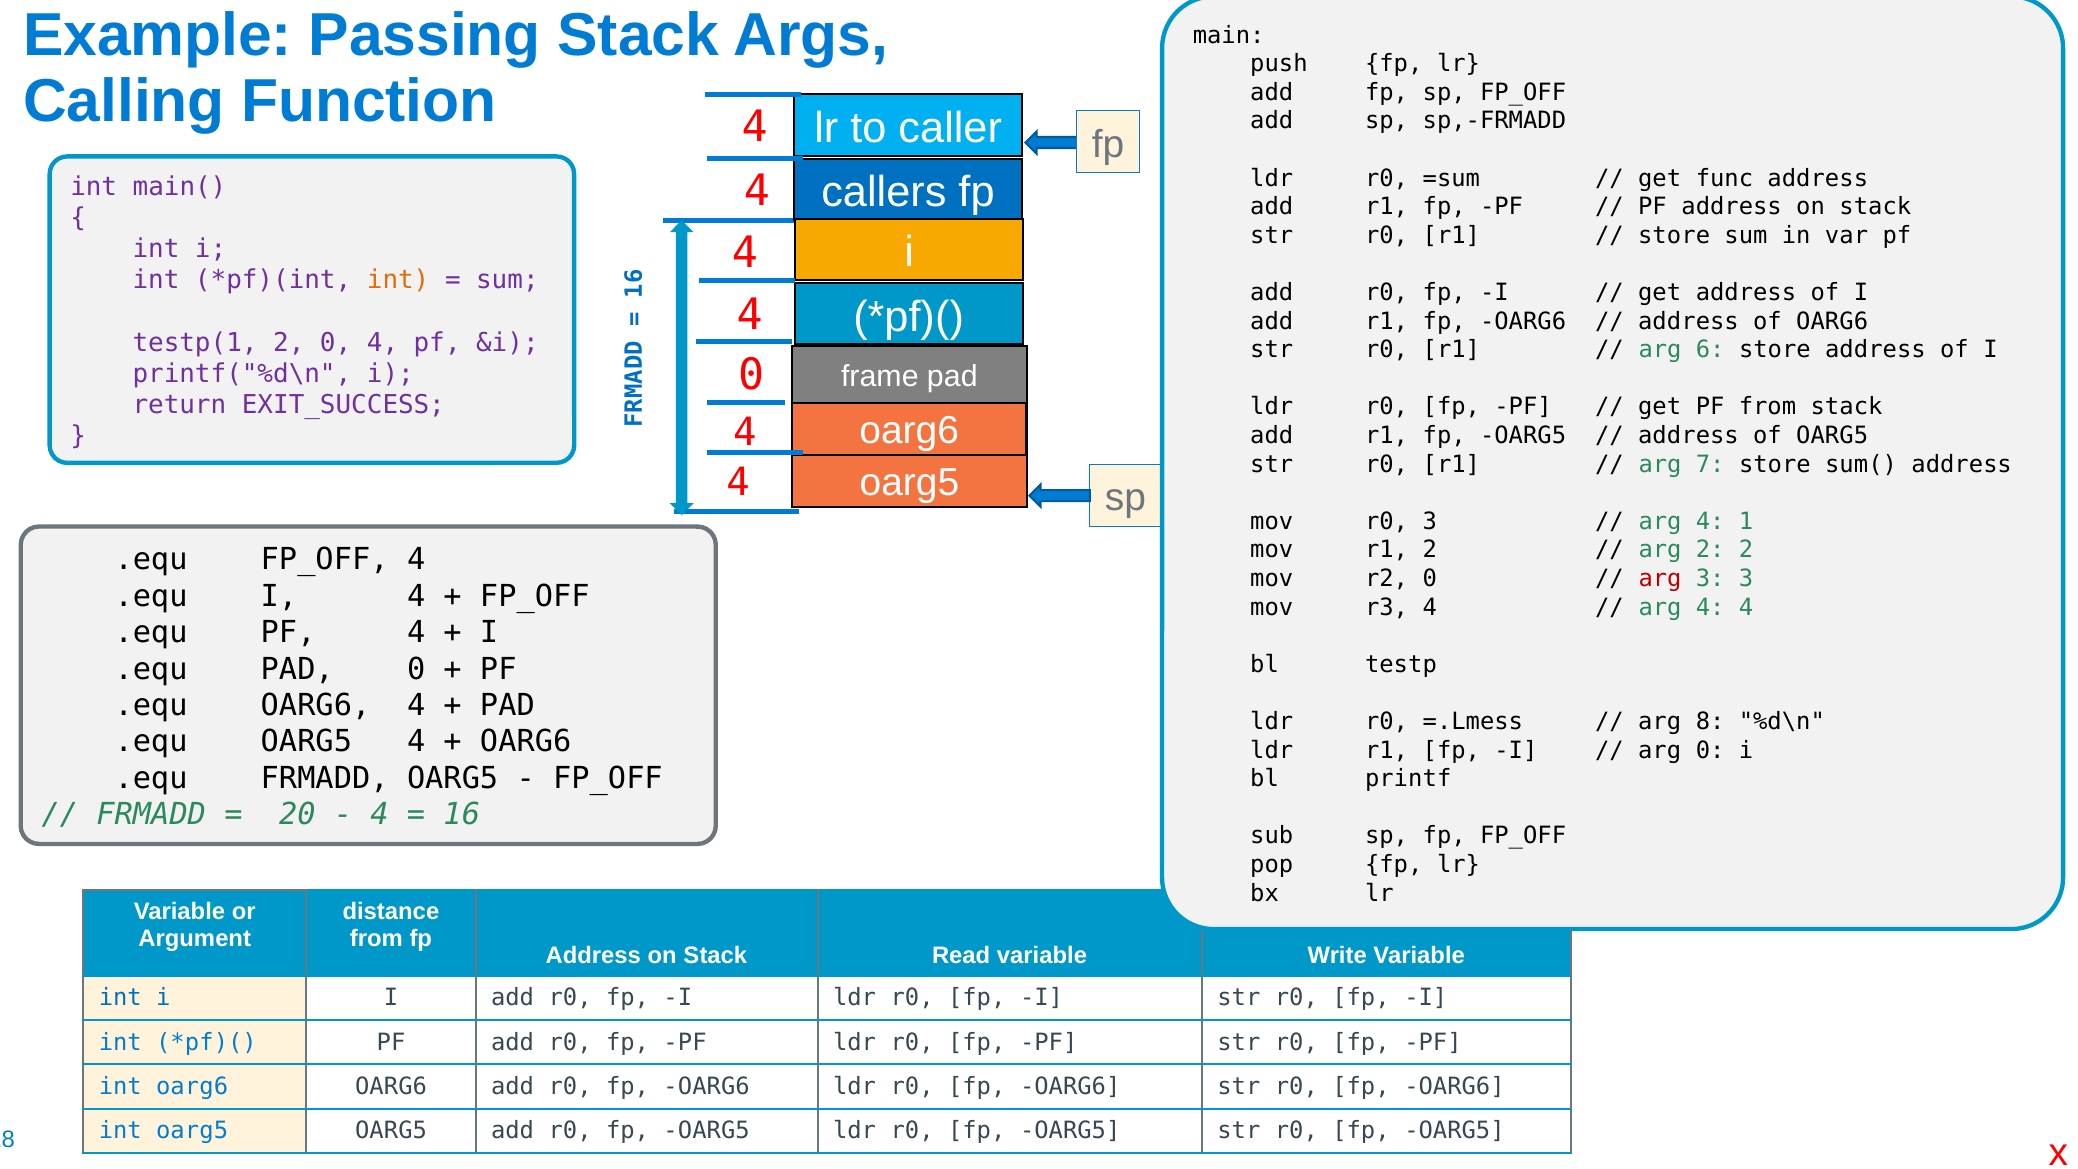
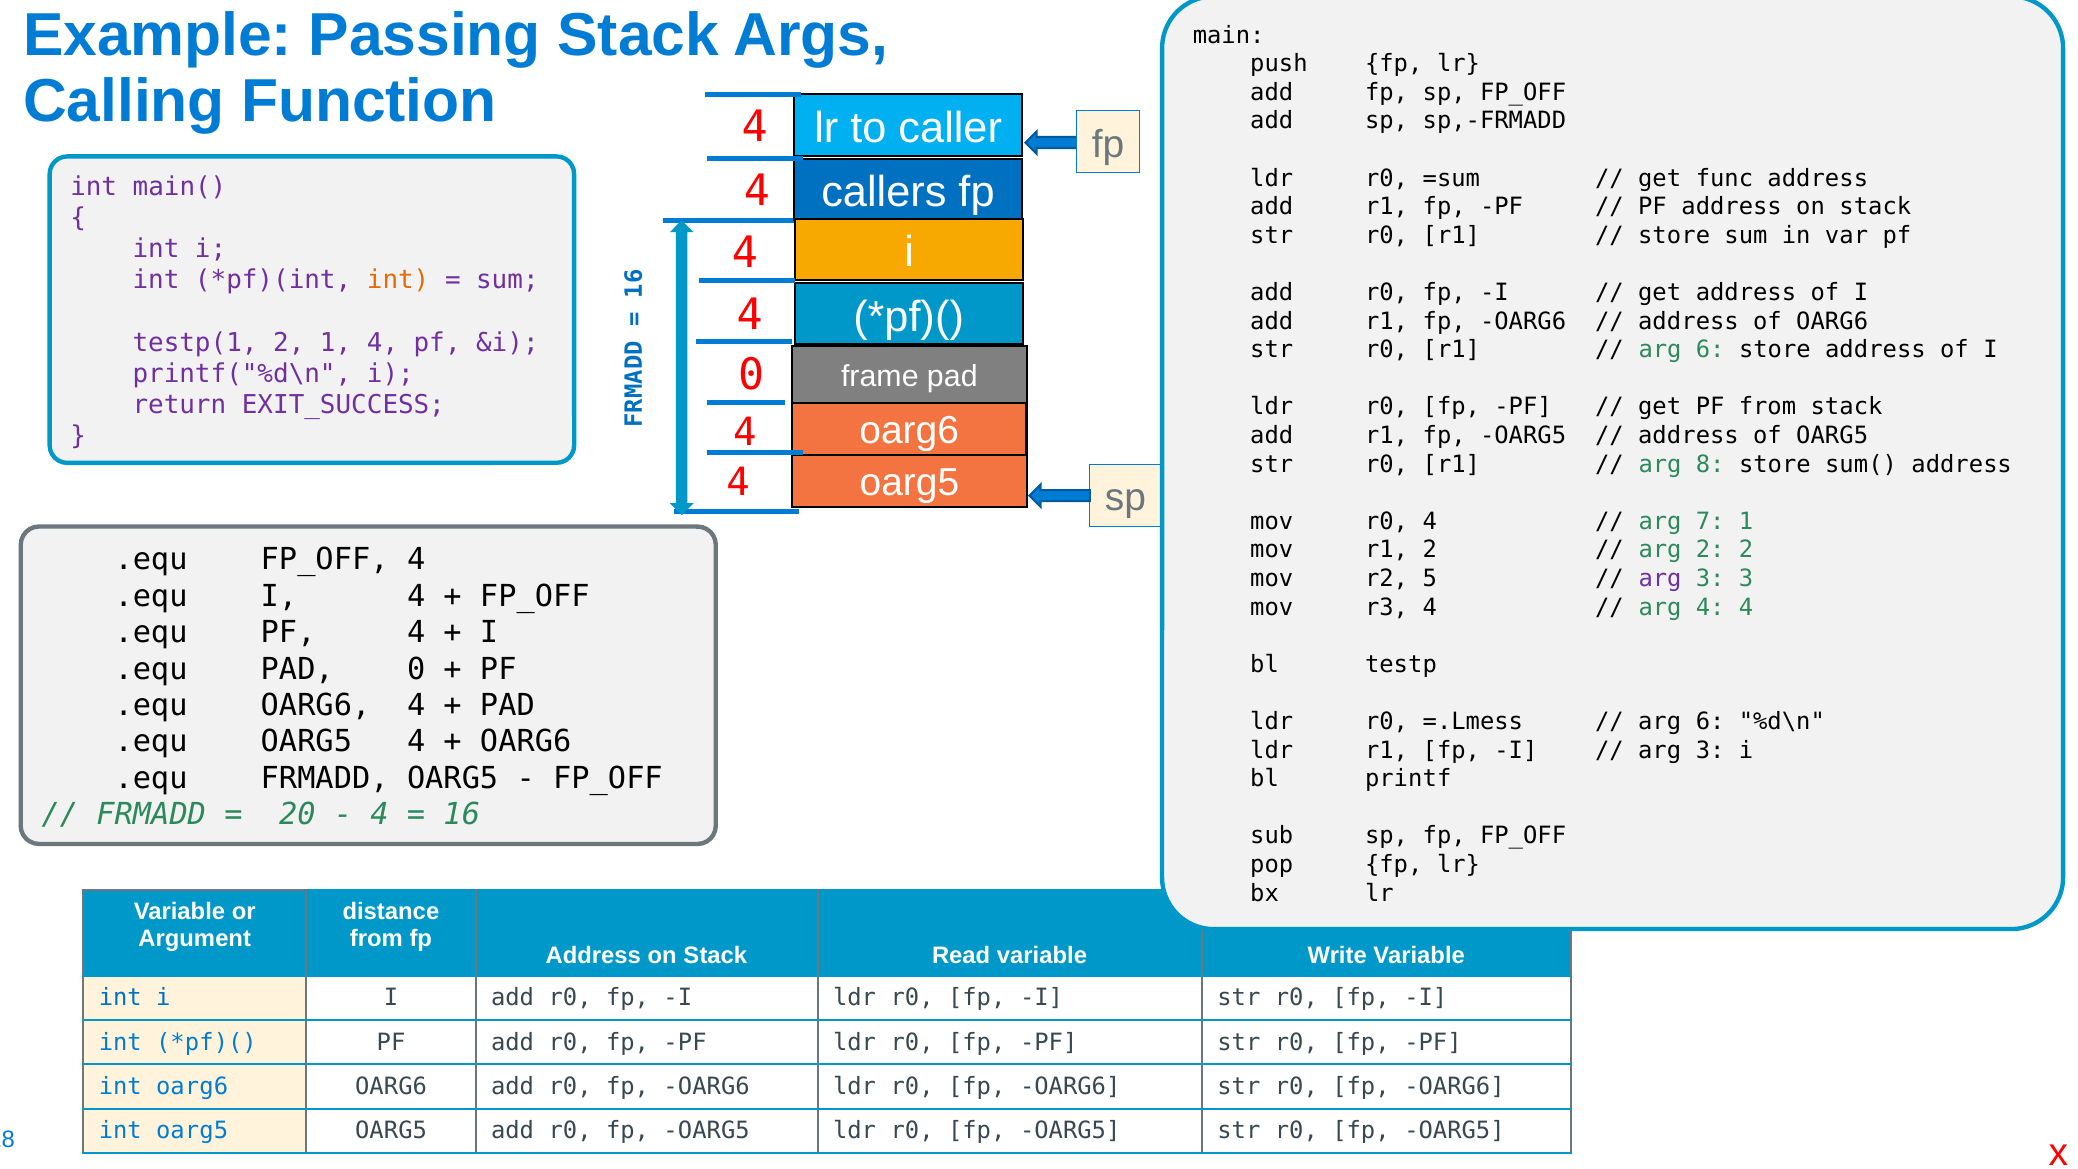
2 0: 0 -> 1 (336, 343)
7: 7 -> 8 (1710, 464)
r0 3: 3 -> 4 (1430, 521)
4: 4 -> 7 (1710, 521)
r2 0: 0 -> 5 (1430, 579)
arg colour: red -> purple (1660, 579)
8: 8 -> 6 (1710, 722)
0: 0 -> 3 (1710, 750)
